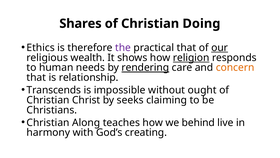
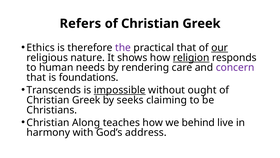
Shares: Shares -> Refers (80, 24)
Doing: Doing -> Greek (201, 24)
wealth: wealth -> nature (88, 57)
rendering underline: present -> none (145, 67)
concern colour: orange -> purple (235, 67)
relationship: relationship -> foundations (89, 77)
impossible underline: none -> present (120, 90)
Christ: Christ -> Greek (86, 100)
creating: creating -> address (146, 132)
